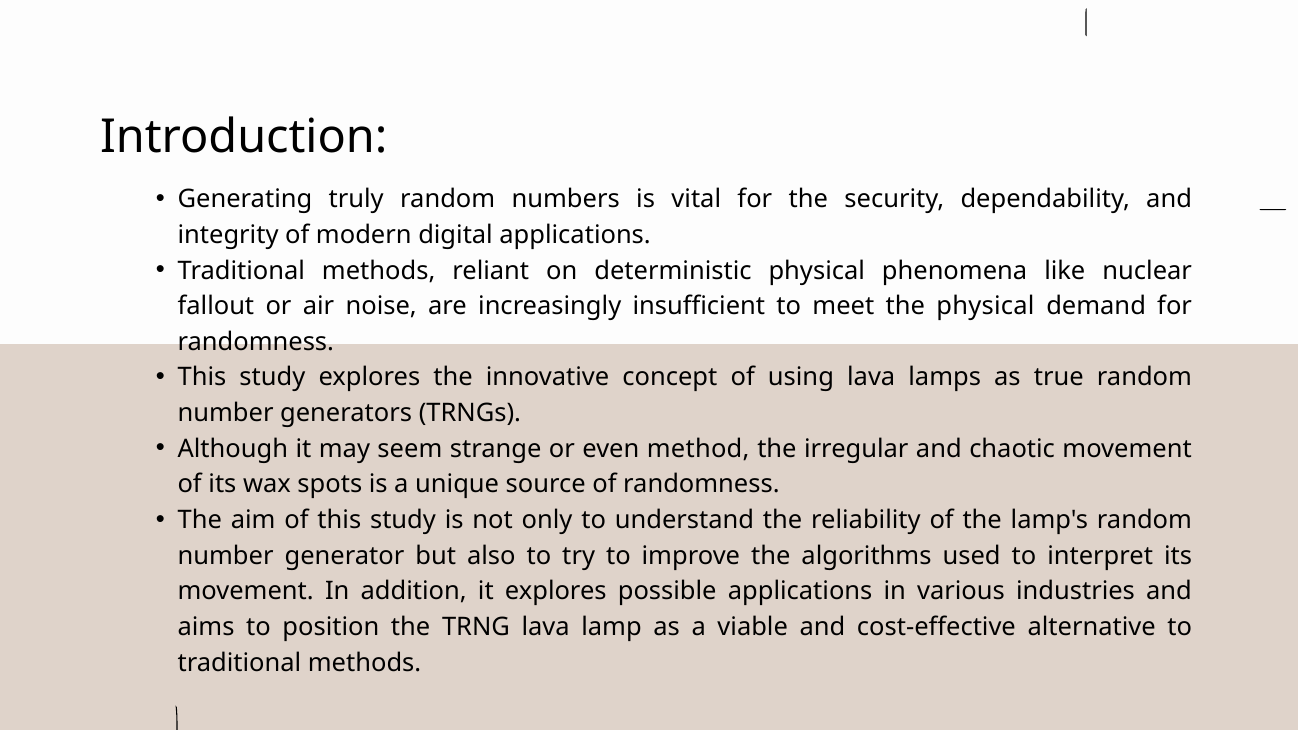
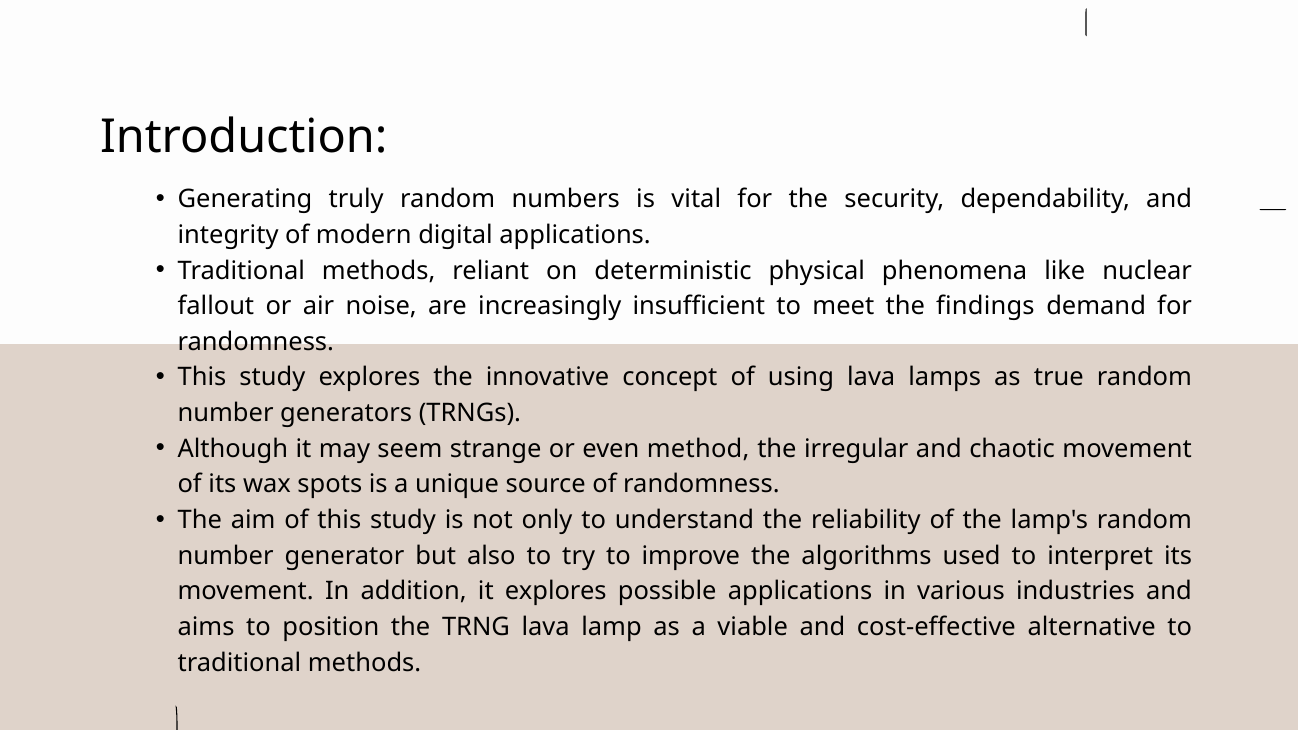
the physical: physical -> findings (985, 306)
